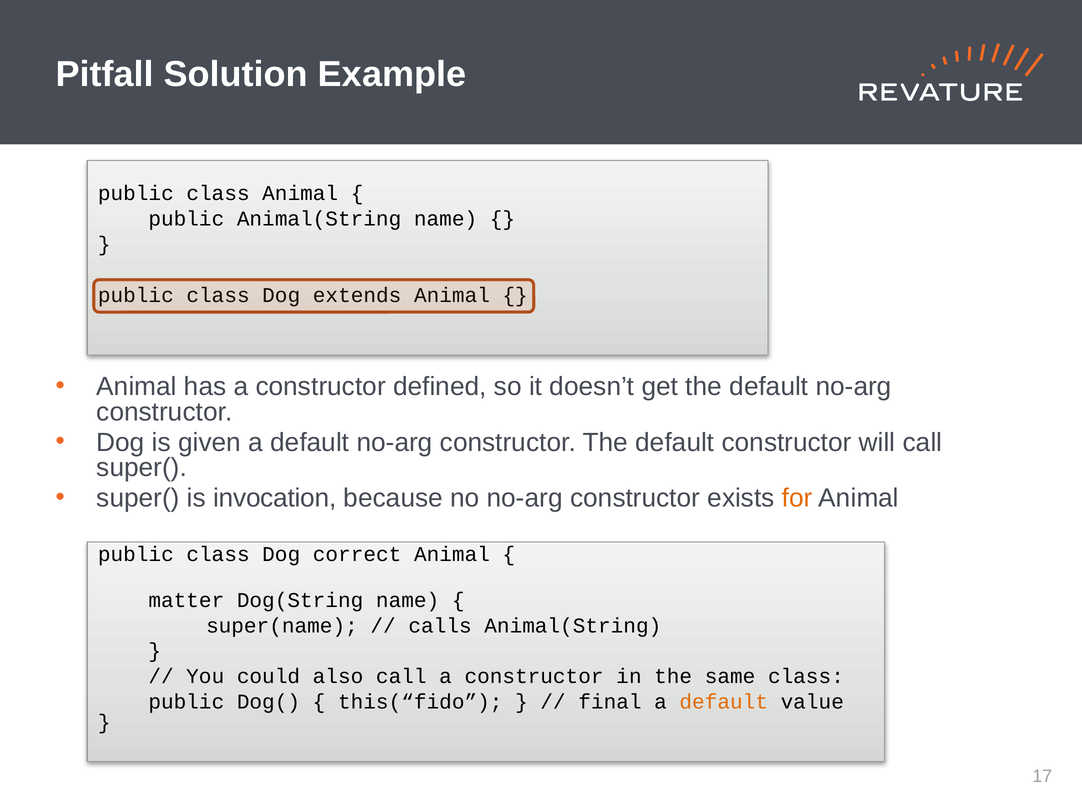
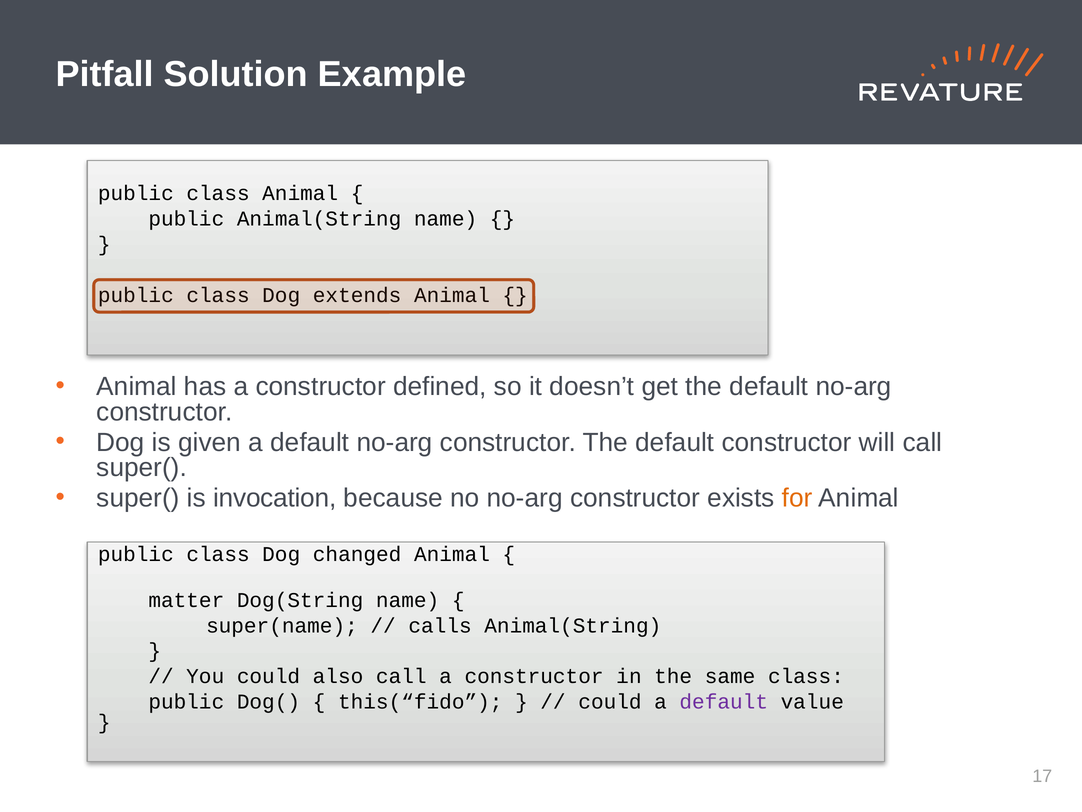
correct: correct -> changed (357, 554)
final: final -> could (610, 702)
default colour: orange -> purple (724, 702)
